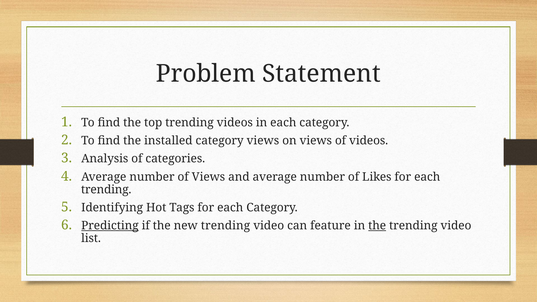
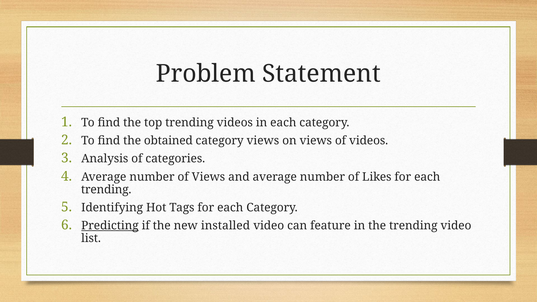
installed: installed -> obtained (168, 141)
new trending: trending -> installed (225, 226)
the underline: present -> none (377, 226)
